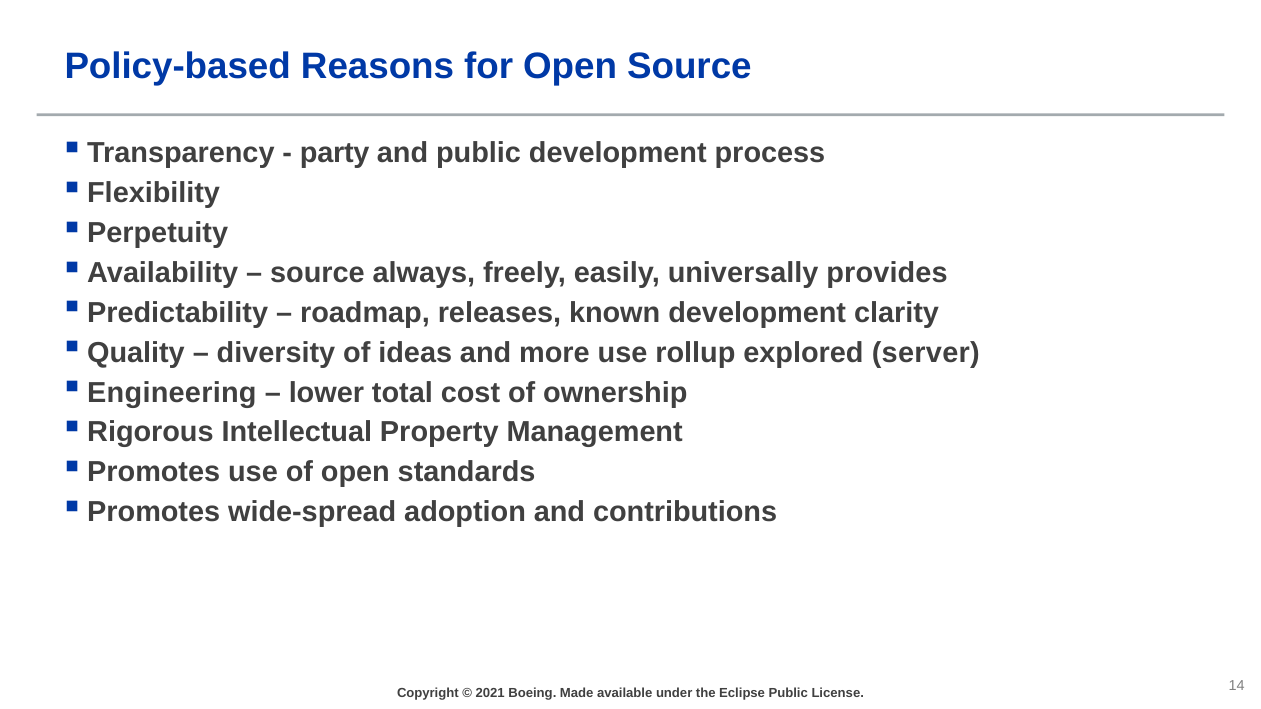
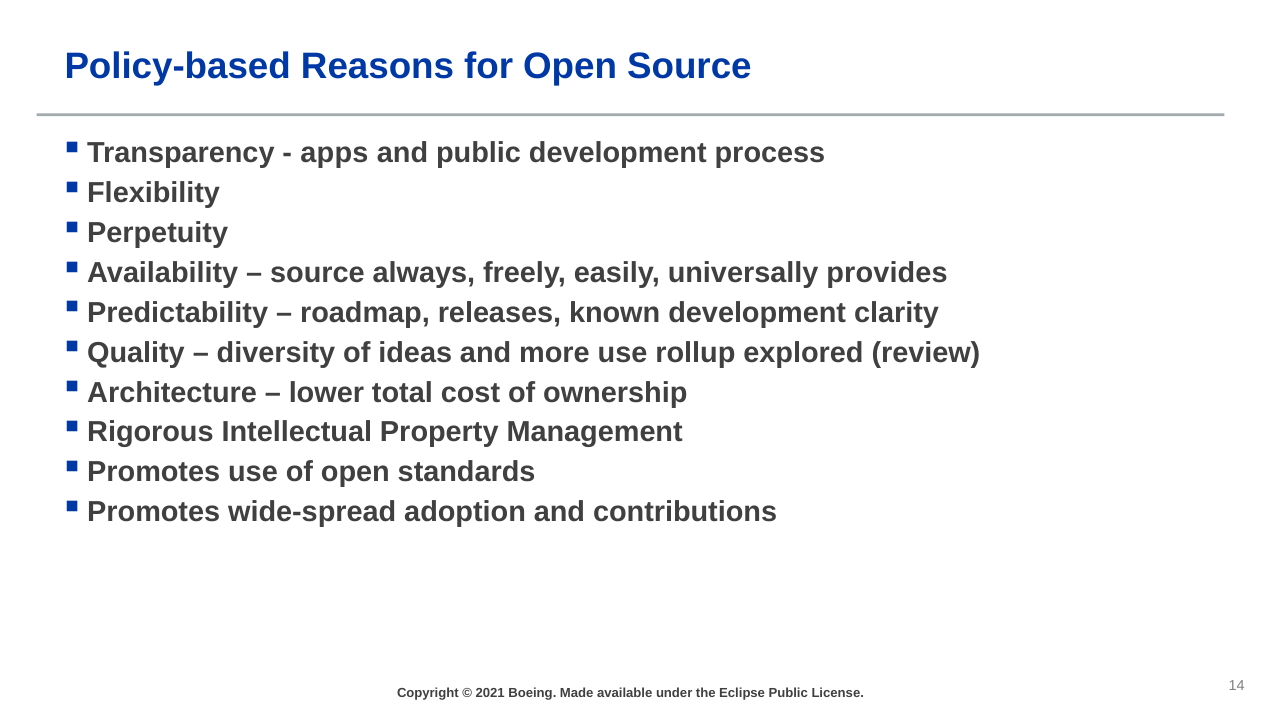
party: party -> apps (334, 154)
server: server -> review (926, 353)
Engineering: Engineering -> Architecture (172, 393)
